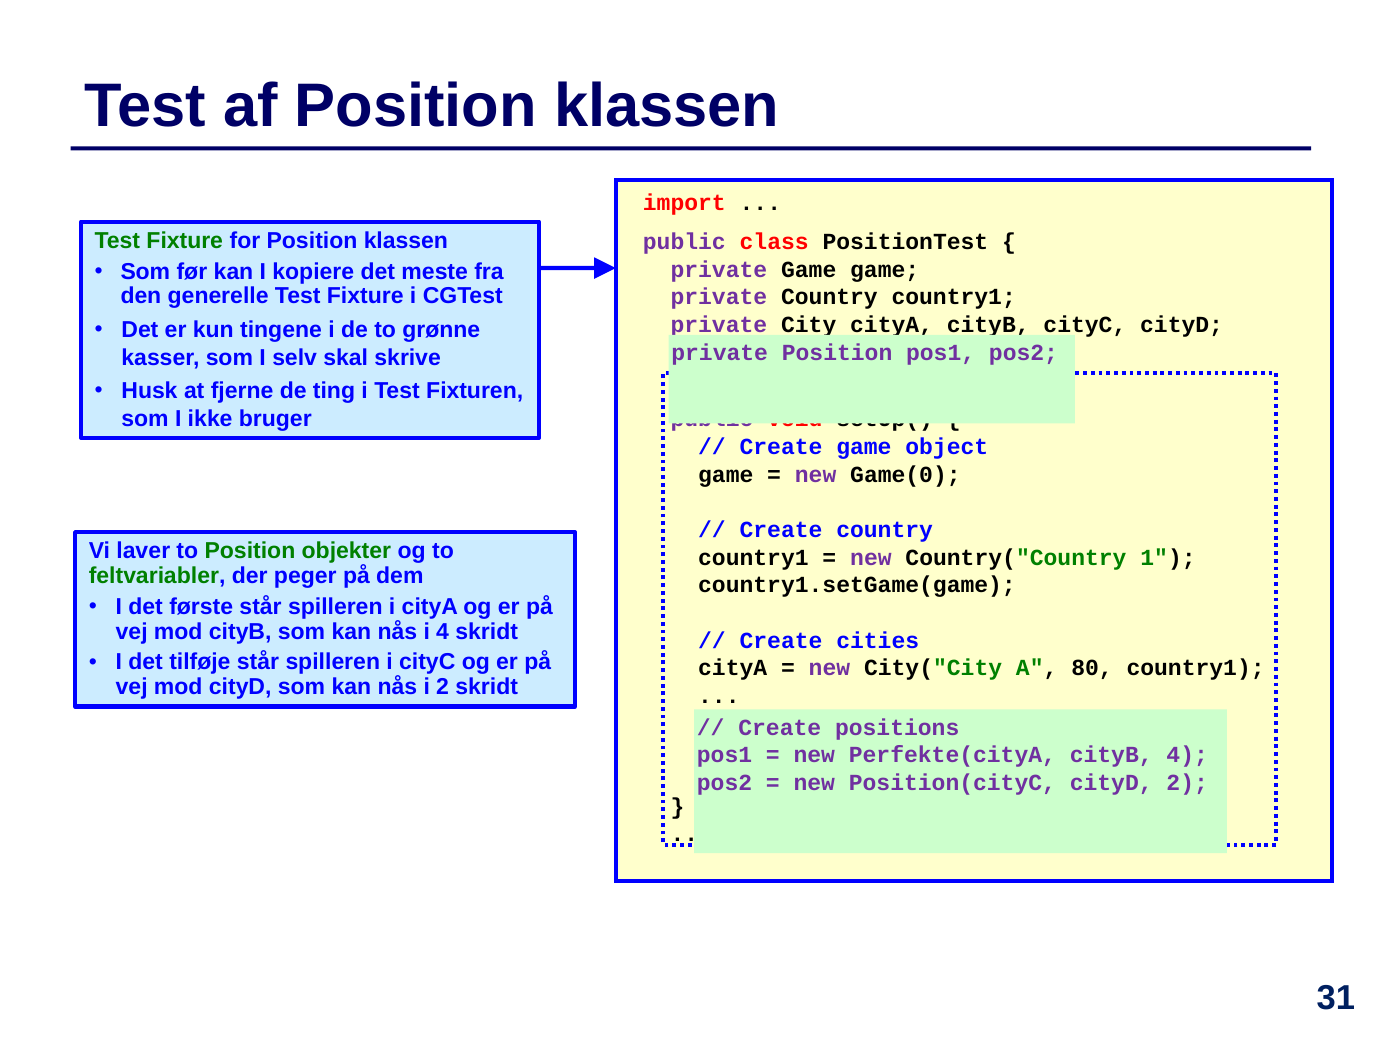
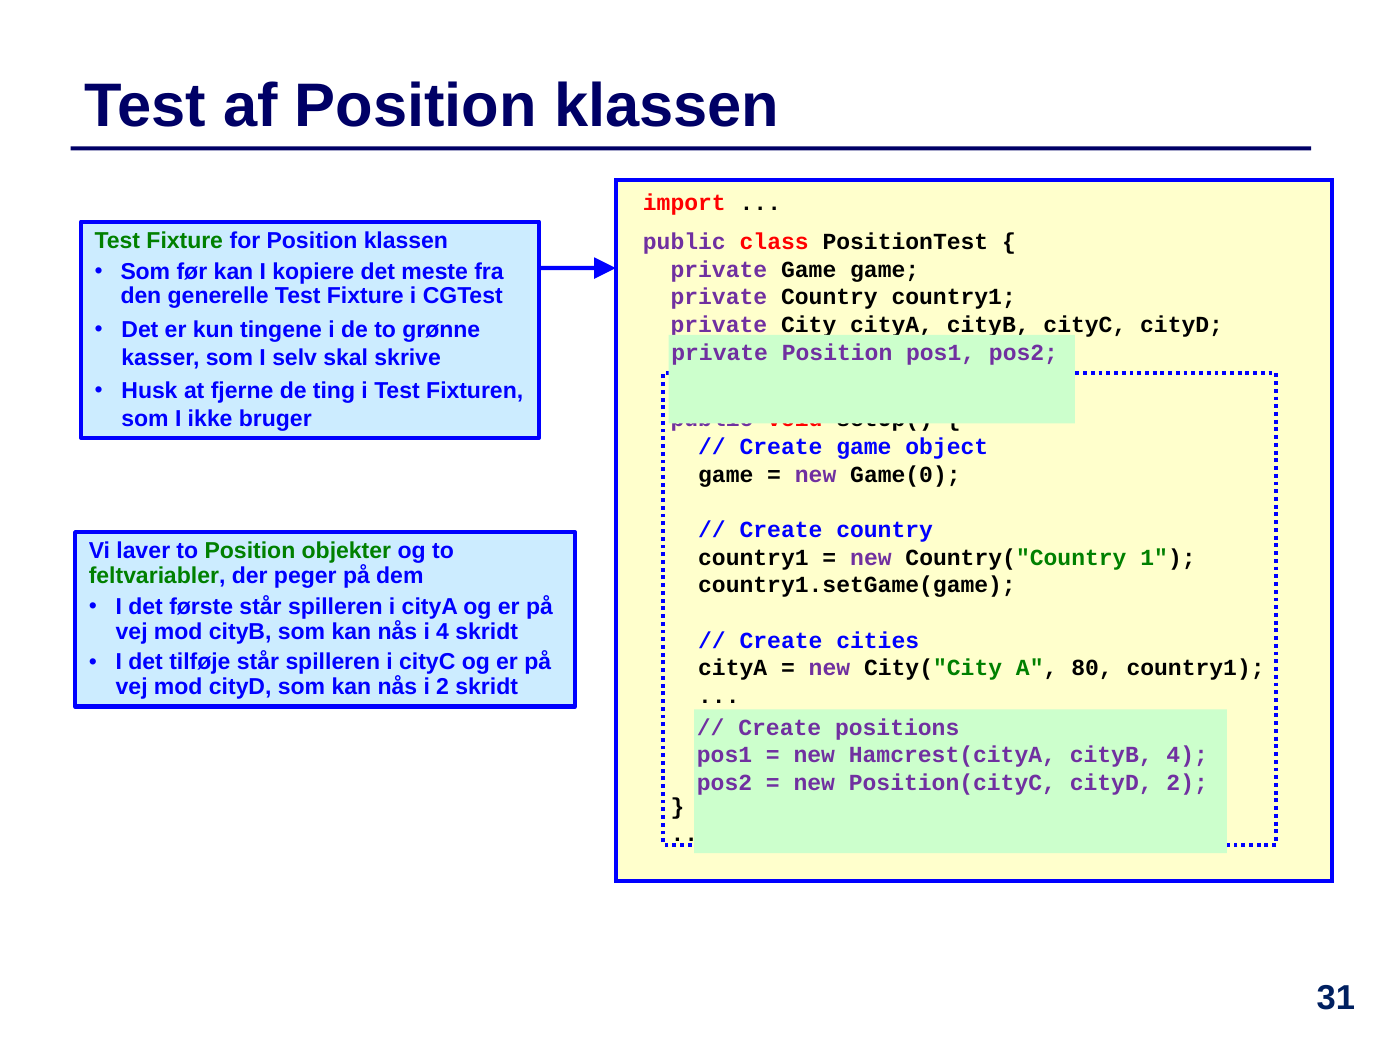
Perfekte(cityA: Perfekte(cityA -> Hamcrest(cityA (952, 755)
